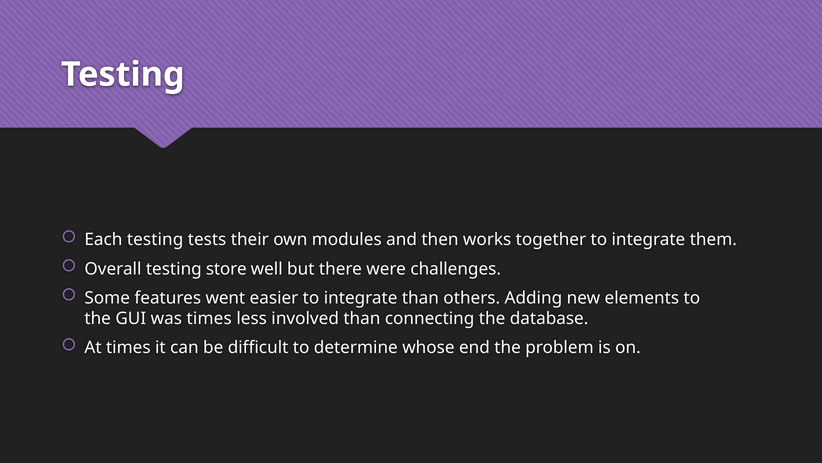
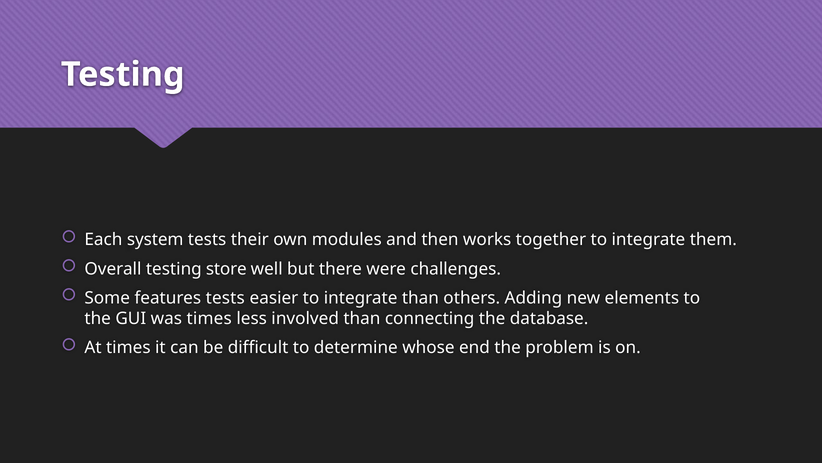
Each testing: testing -> system (155, 239)
features went: went -> tests (225, 298)
